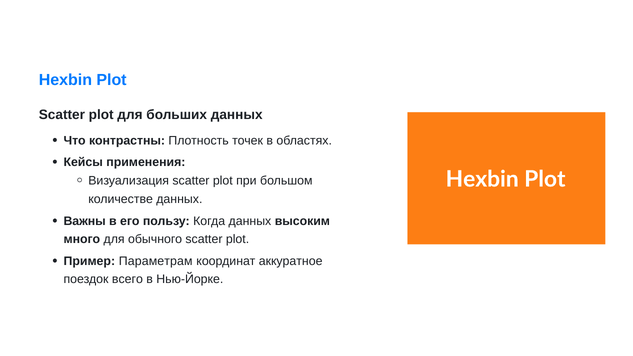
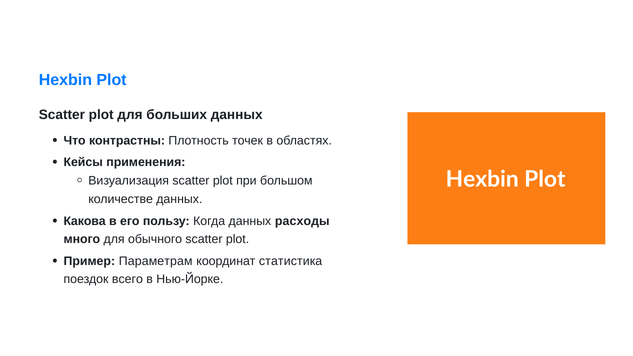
Важны: Важны -> Какова (85, 221)
высоким: высоким -> расходы (302, 221)
аккуратное: аккуратное -> статистика (291, 261)
